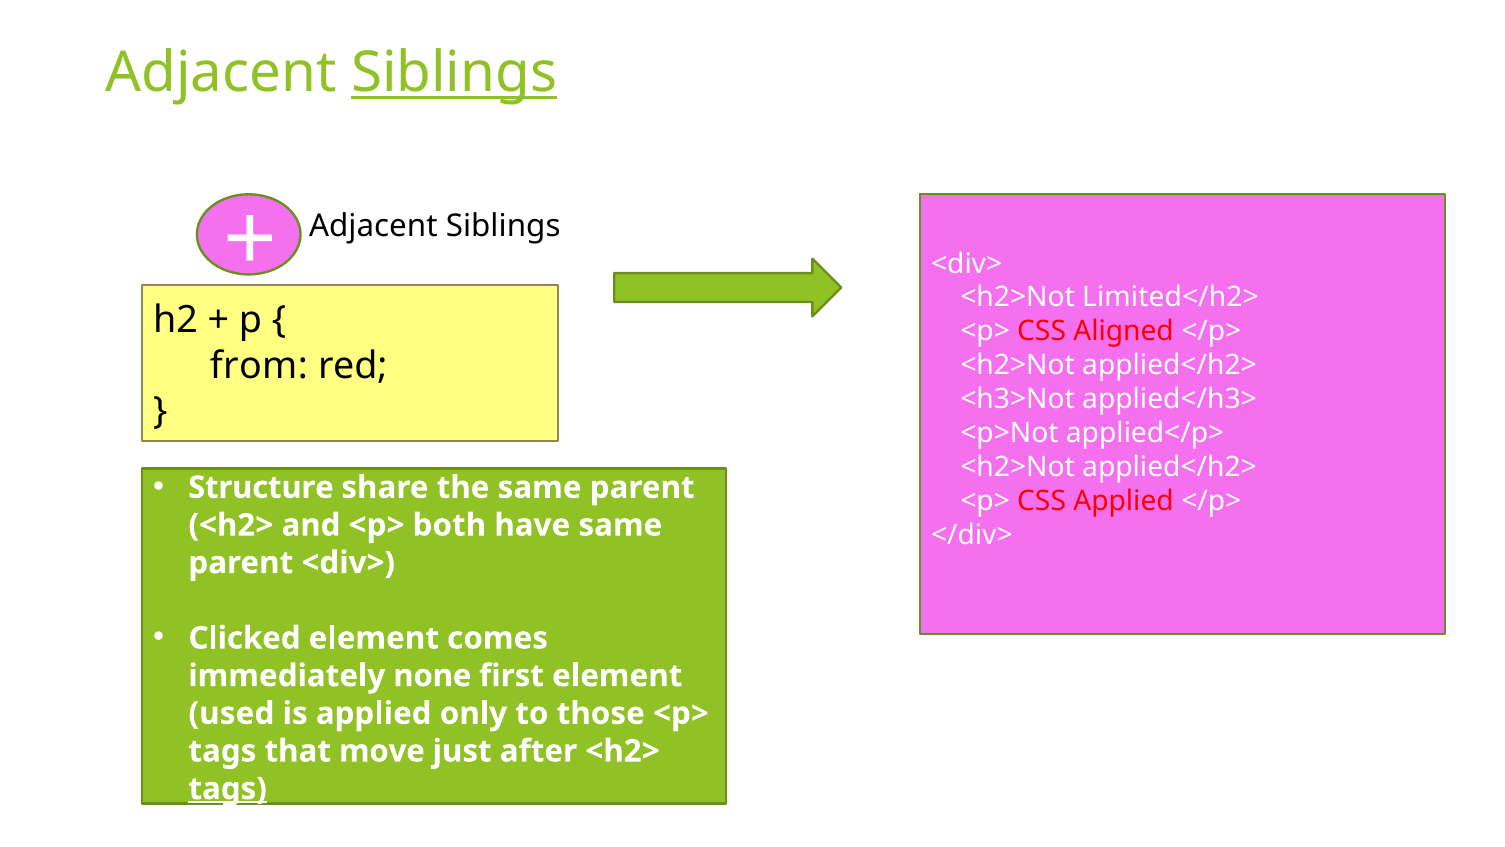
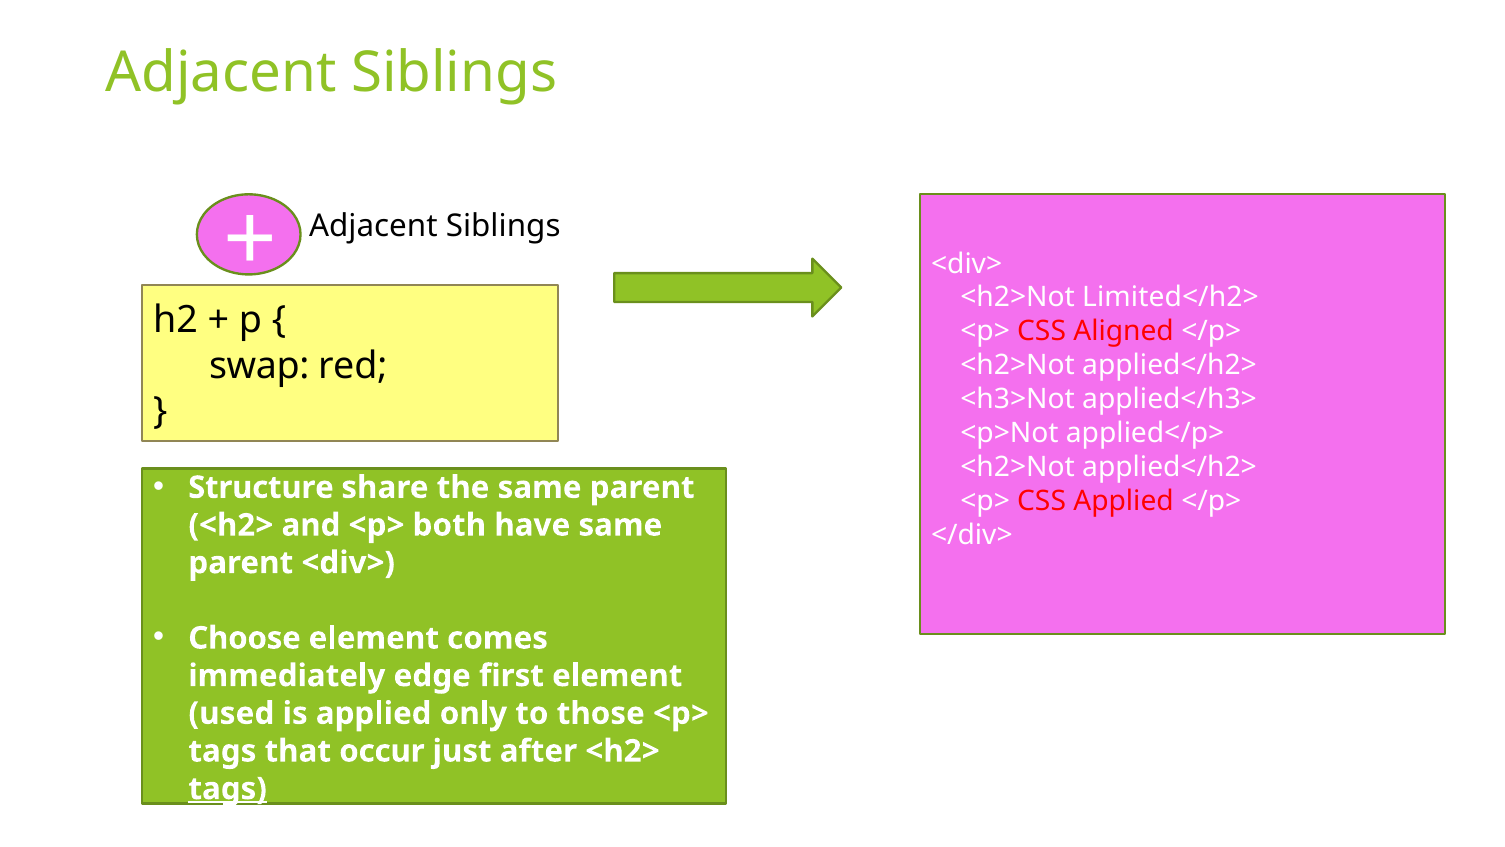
Siblings underline: present -> none (454, 73)
from: from -> swap (259, 366)
Clicked: Clicked -> Choose (245, 638)
none: none -> edge (432, 676)
move: move -> occur (382, 751)
